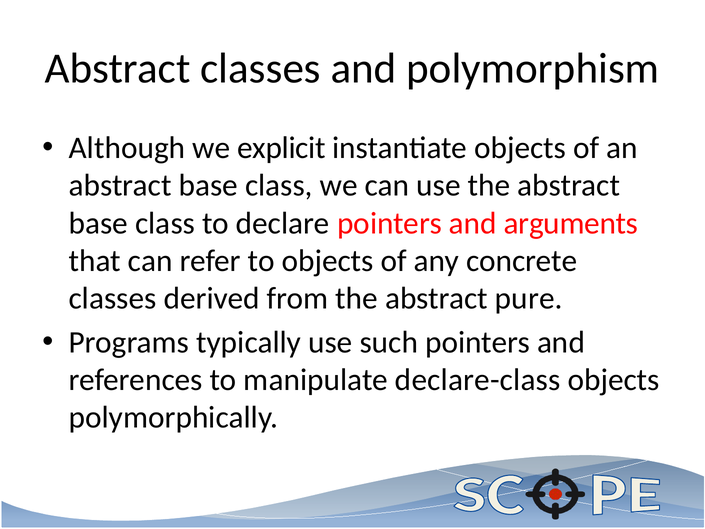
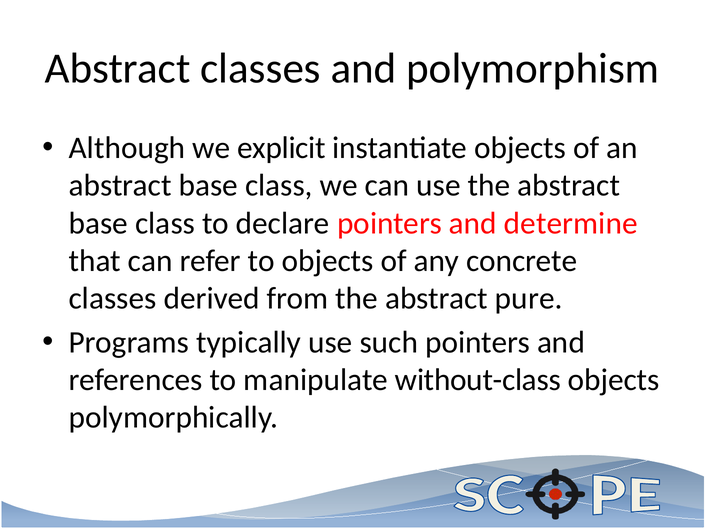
arguments: arguments -> determine (571, 223)
declare-class: declare-class -> without-class (478, 380)
